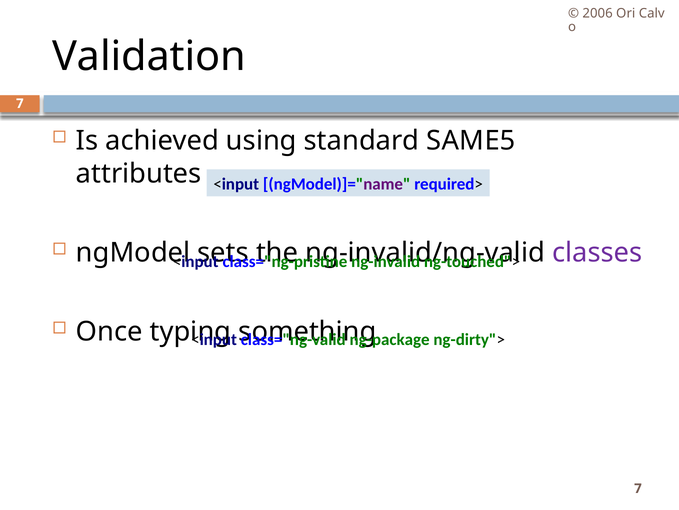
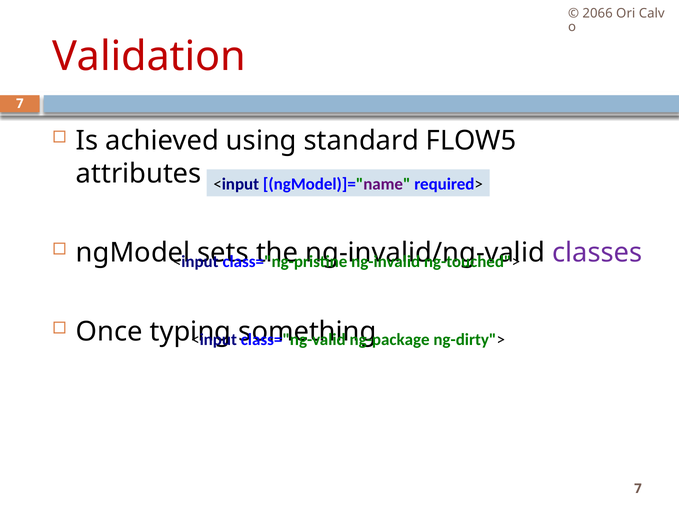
2006: 2006 -> 2066 (598, 13)
Validation colour: black -> red (149, 57)
SAME5: SAME5 -> FLOW5 (471, 140)
